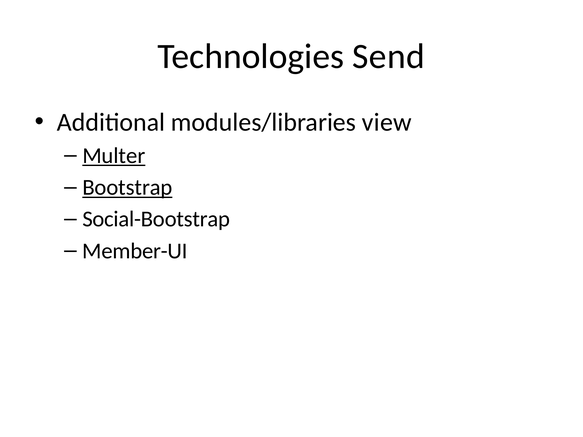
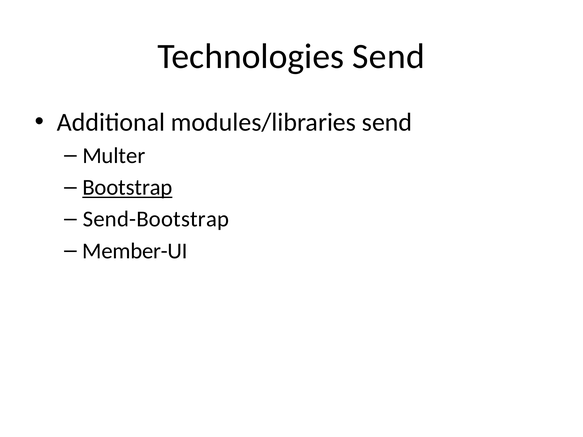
modules/libraries view: view -> send (387, 122)
Multer underline: present -> none (114, 156)
Social-Bootstrap: Social-Bootstrap -> Send-Bootstrap (156, 219)
